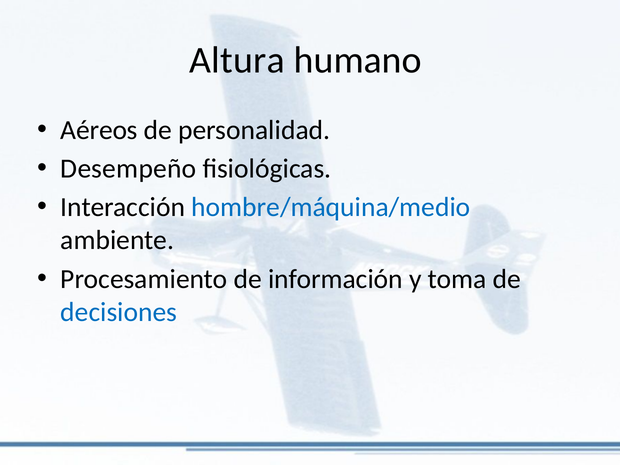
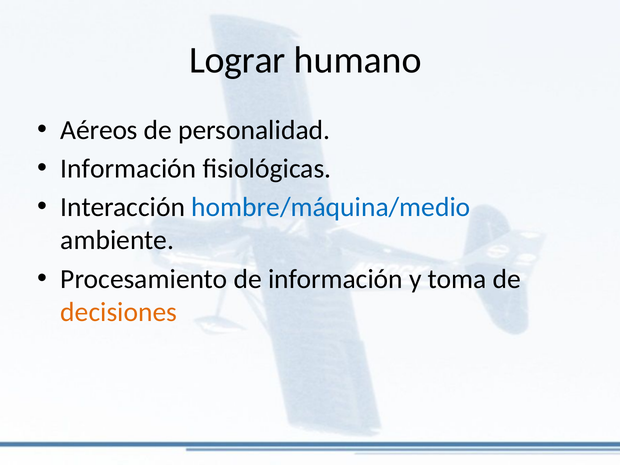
Altura: Altura -> Lograr (237, 60)
Desempeño: Desempeño -> Información (128, 169)
decisiones colour: blue -> orange (119, 312)
